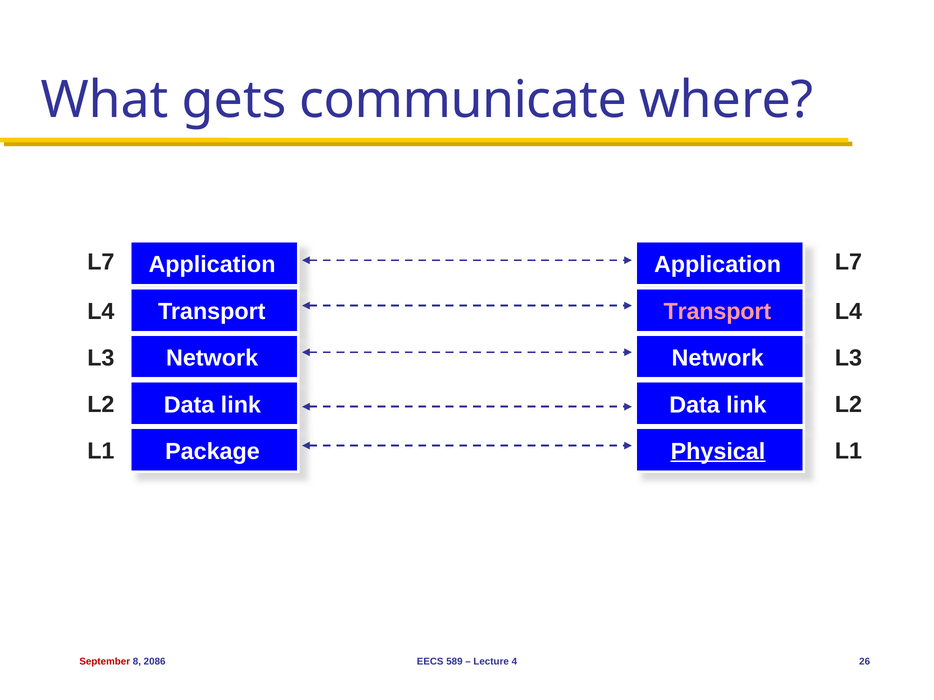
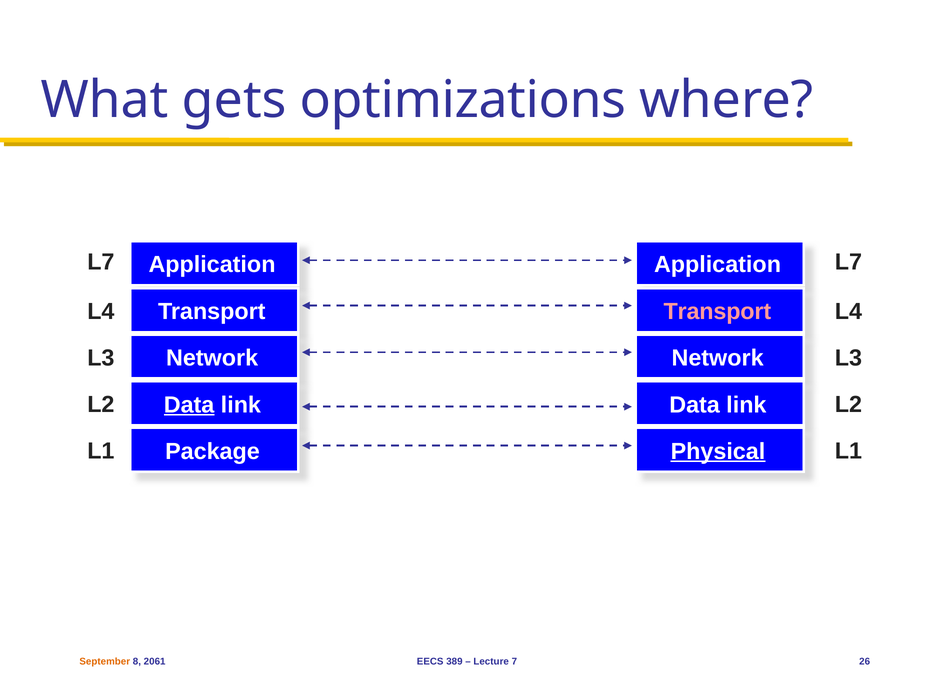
communicate: communicate -> optimizations (463, 100)
Data underline: none -> present (189, 405)
September colour: red -> orange (105, 662)
2086: 2086 -> 2061 (155, 662)
589: 589 -> 389 (454, 662)
4: 4 -> 7 (514, 662)
